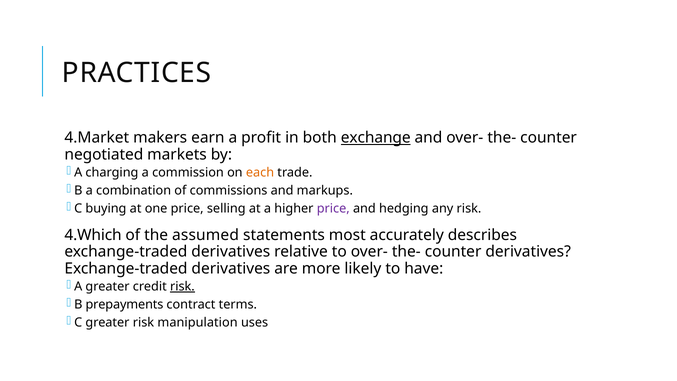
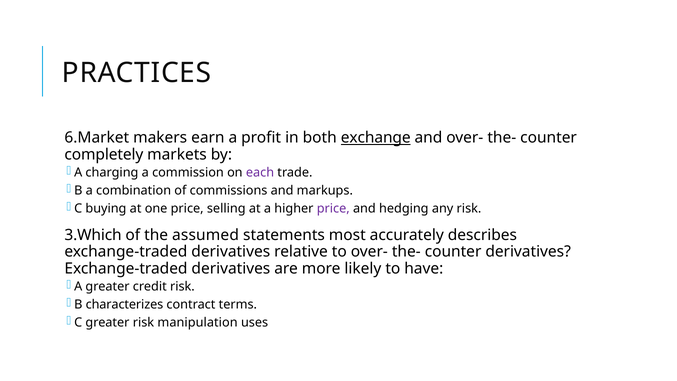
4.Market: 4.Market -> 6.Market (97, 138)
negotiated: negotiated -> completely (104, 154)
each colour: orange -> purple (260, 173)
4.Which: 4.Which -> 3.Which (93, 235)
risk underline: present -> none (182, 286)
prepayments: prepayments -> characterizes (124, 304)
